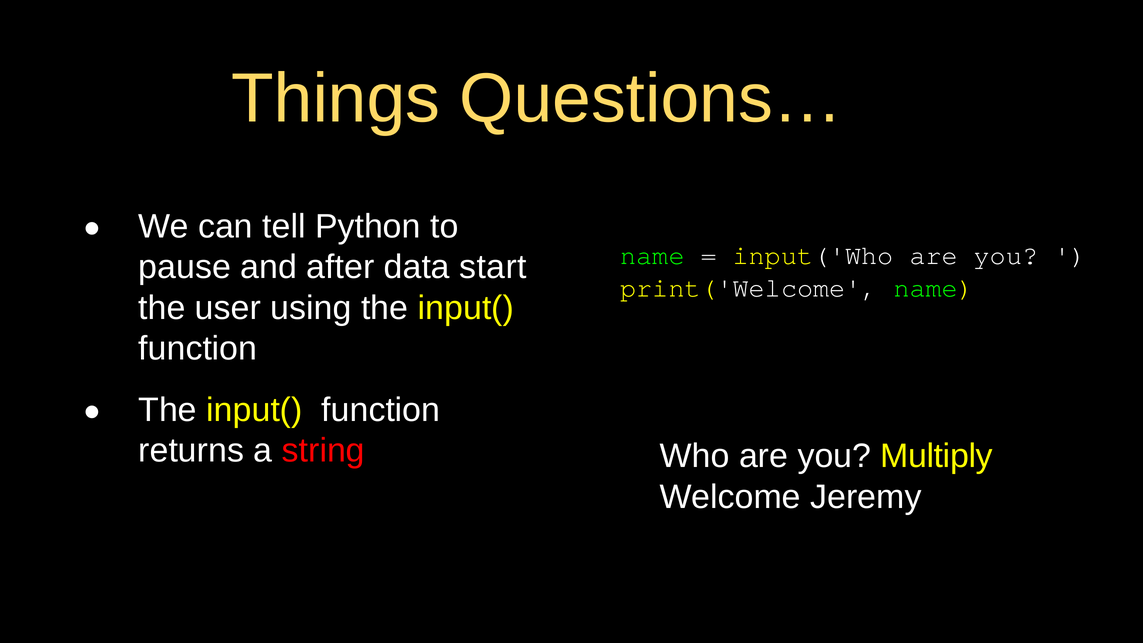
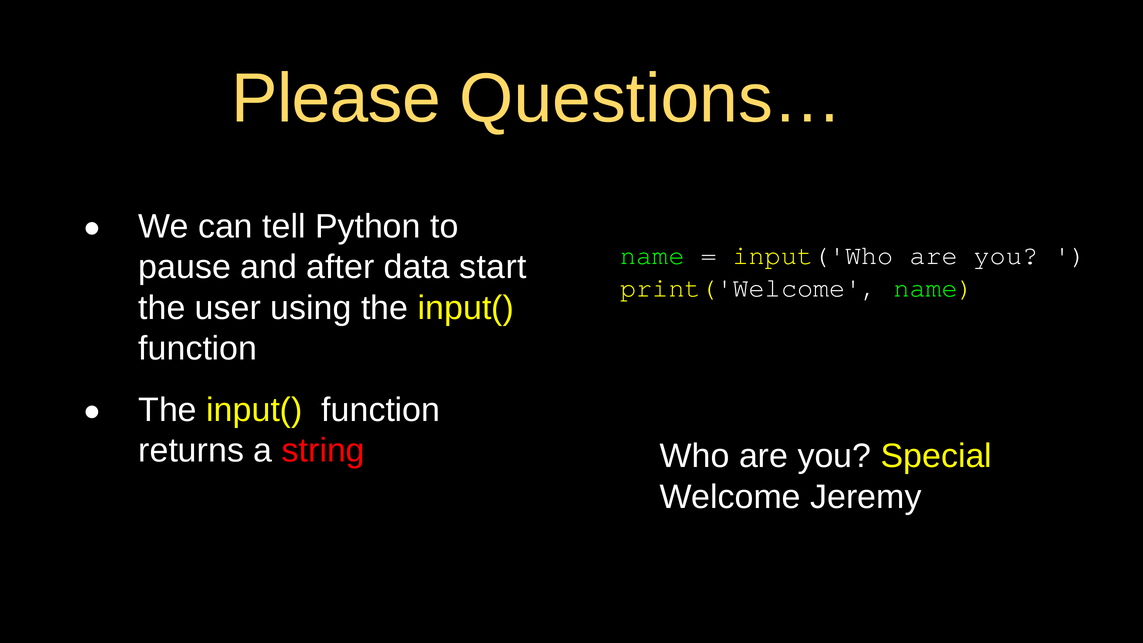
Things: Things -> Please (336, 99)
Multiply: Multiply -> Special (936, 456)
